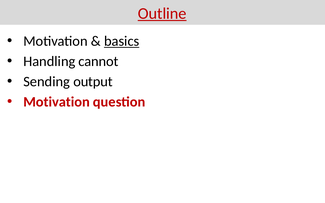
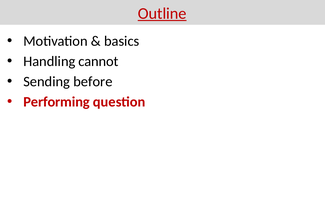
basics underline: present -> none (122, 41)
output: output -> before (93, 82)
Motivation: Motivation -> Performing (57, 102)
